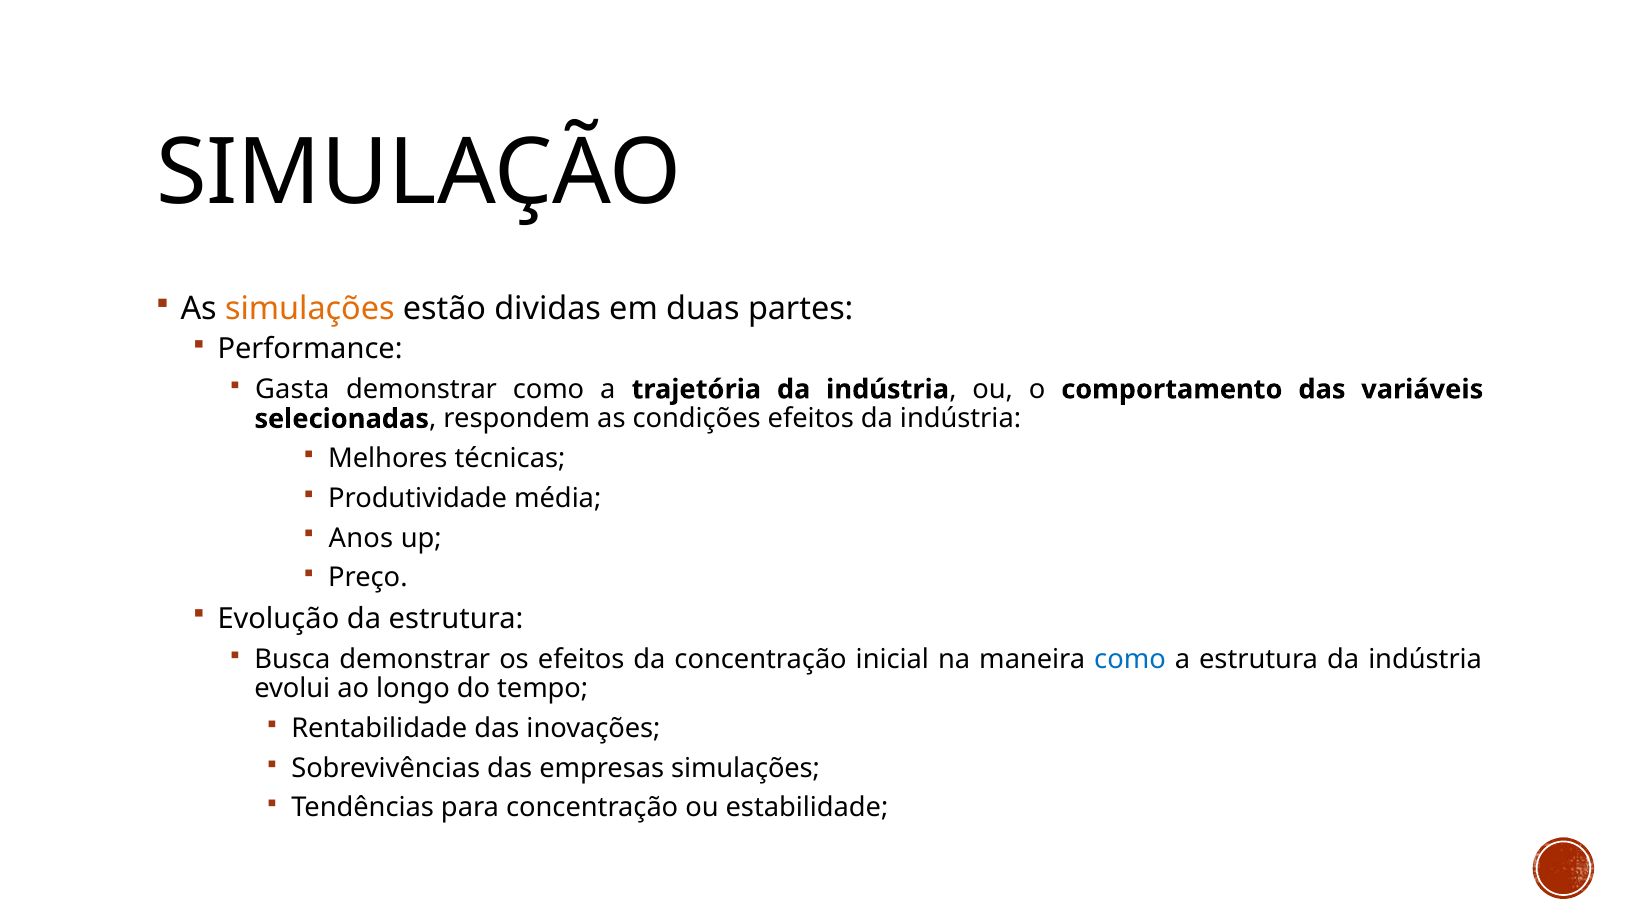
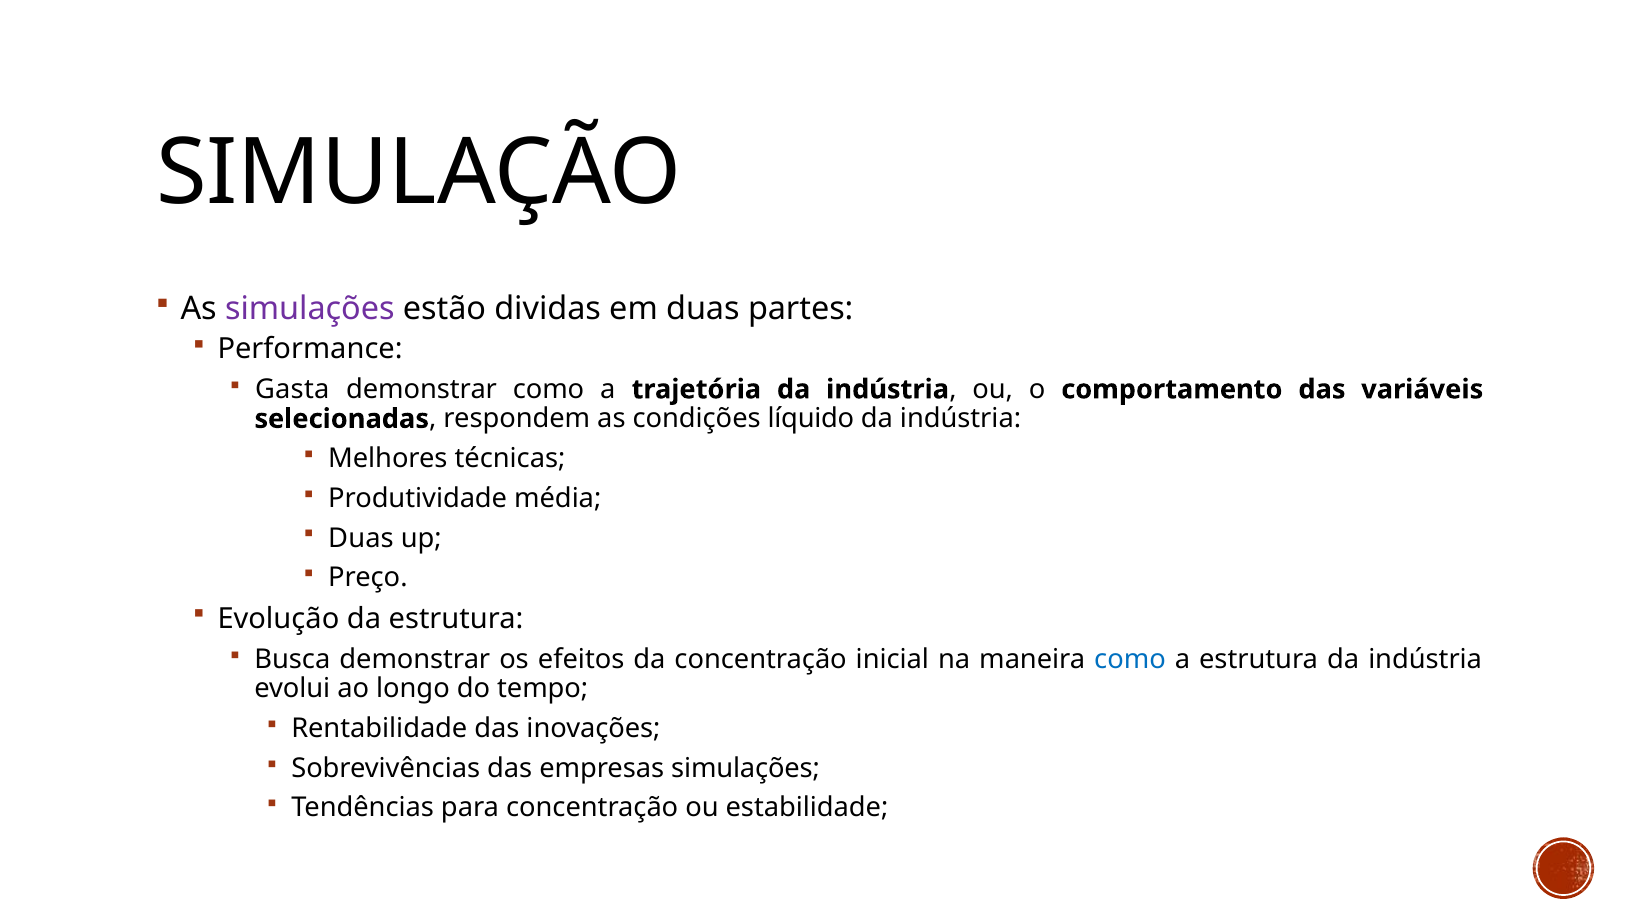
simulações colour: orange -> purple (310, 309)
condições efeitos: efeitos -> líquido (811, 419)
Anos: Anos -> Duas (361, 538)
